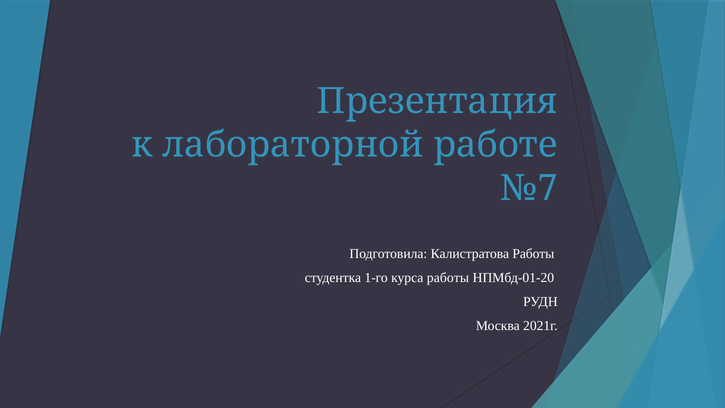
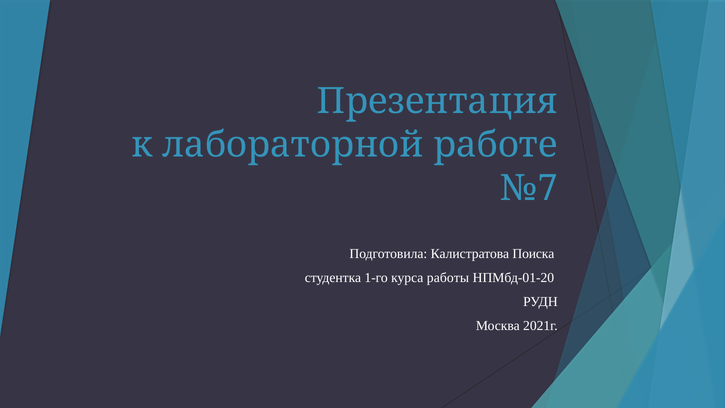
Калистратова Работы: Работы -> Поиска (533, 254)
